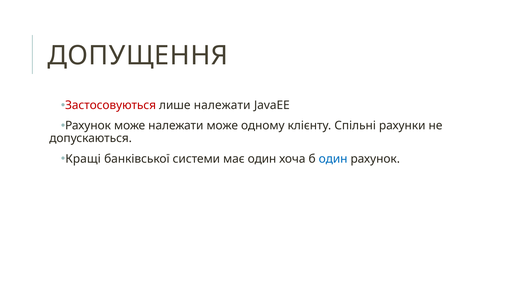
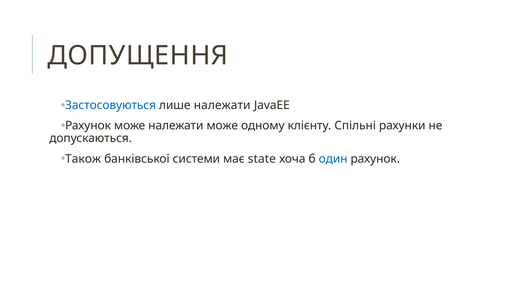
Застосовуються colour: red -> blue (111, 105)
Кращі: Кращі -> Також (83, 159)
має один: один -> state (262, 159)
